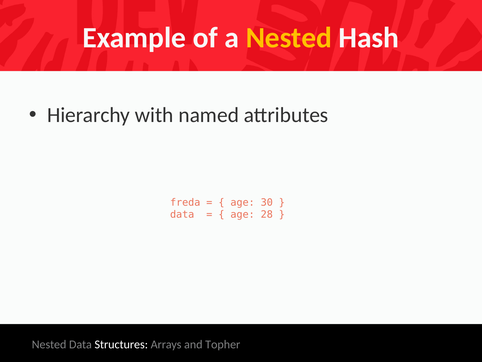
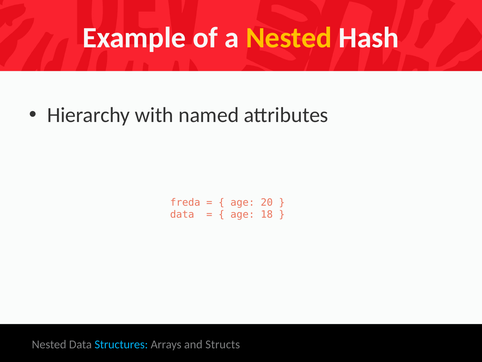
30: 30 -> 20 (267, 202)
28: 28 -> 18 (267, 214)
Structures colour: white -> light blue (121, 344)
Topher: Topher -> Structs (223, 344)
